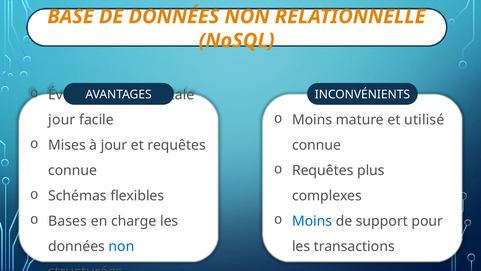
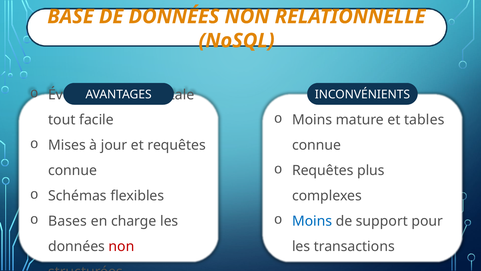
utilisé: utilisé -> tables (424, 120)
jour: jour -> tout (62, 120)
non colour: blue -> red (122, 246)
